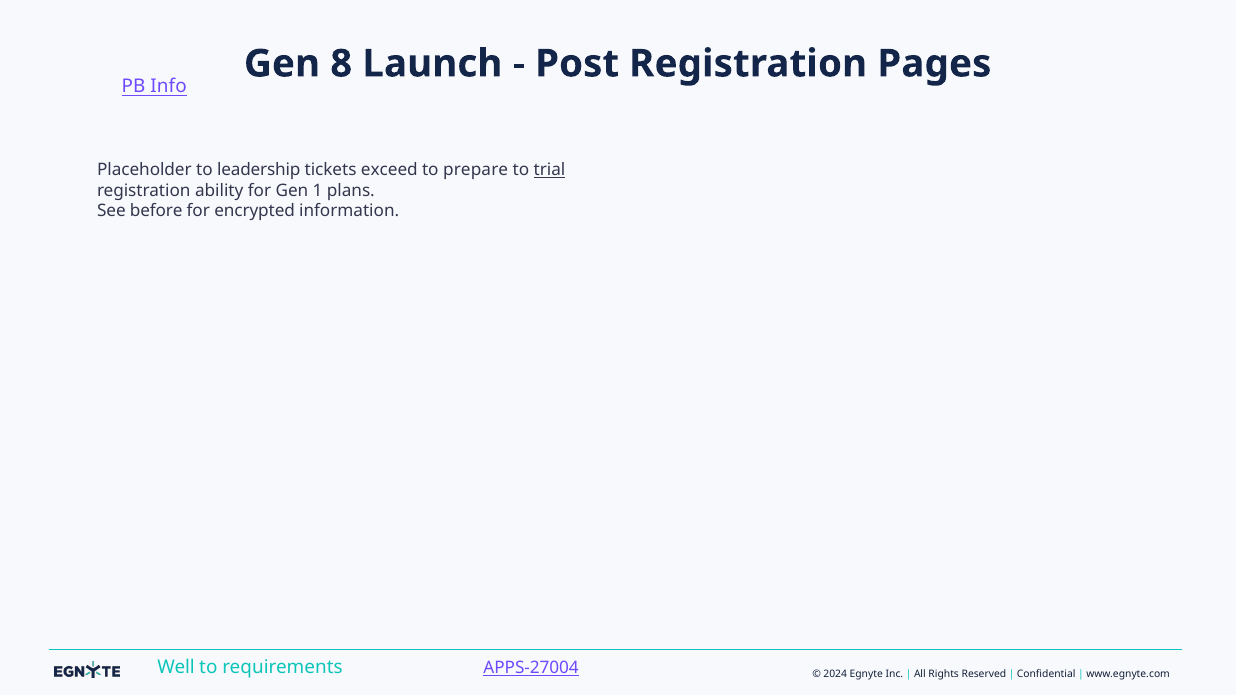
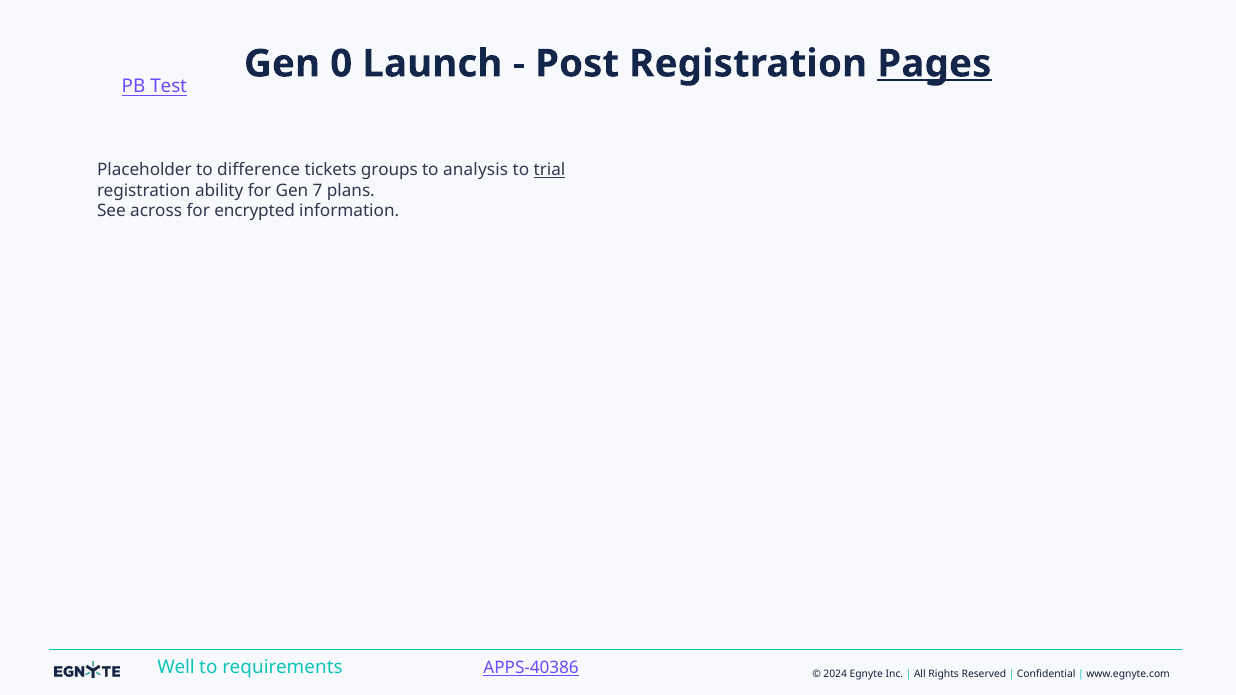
8: 8 -> 0 (341, 64)
Pages underline: none -> present (934, 64)
Info: Info -> Test (169, 87)
leadership: leadership -> difference (259, 170)
exceed: exceed -> groups (389, 170)
prepare: prepare -> analysis (476, 170)
1: 1 -> 7 (318, 190)
before: before -> across (156, 211)
APPS-27004: APPS-27004 -> APPS-40386 (531, 668)
